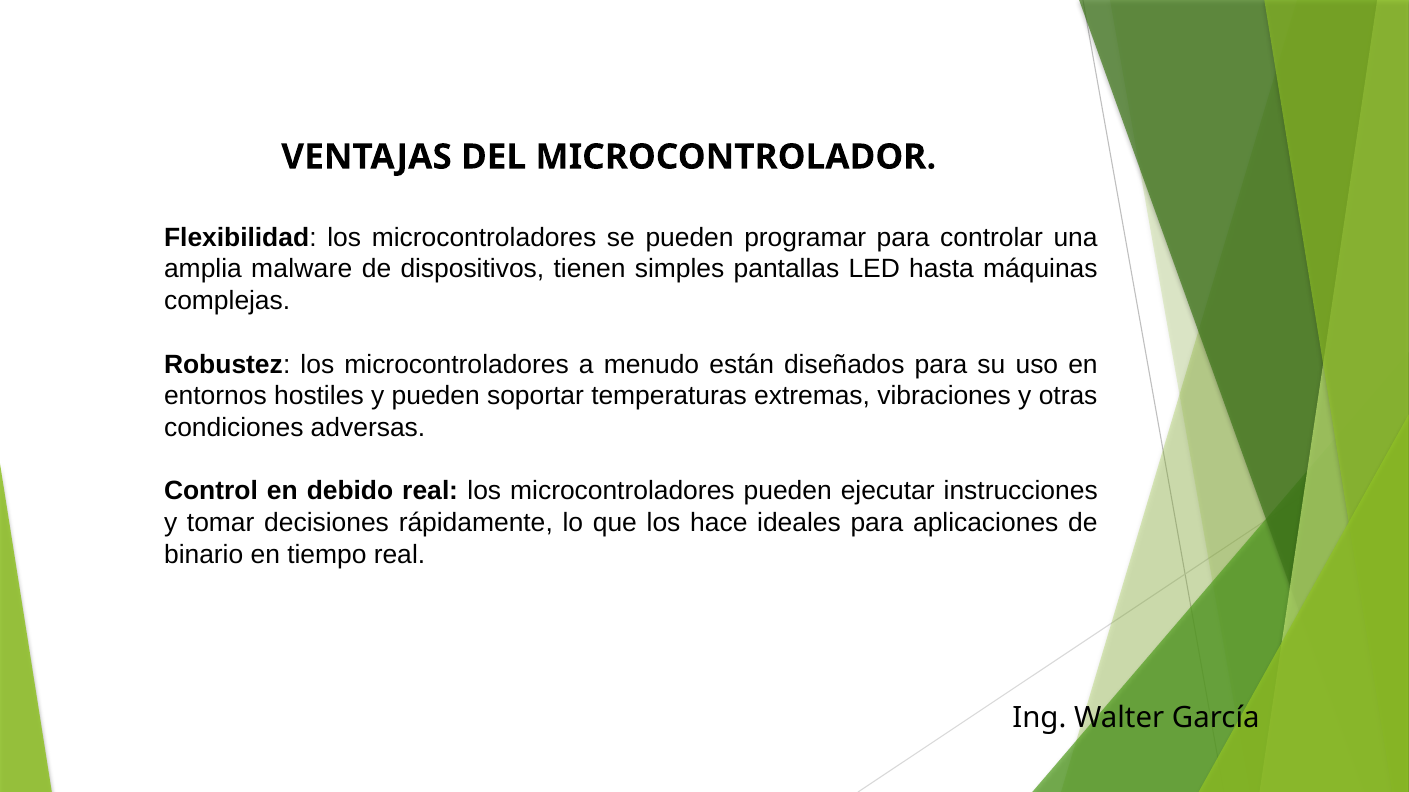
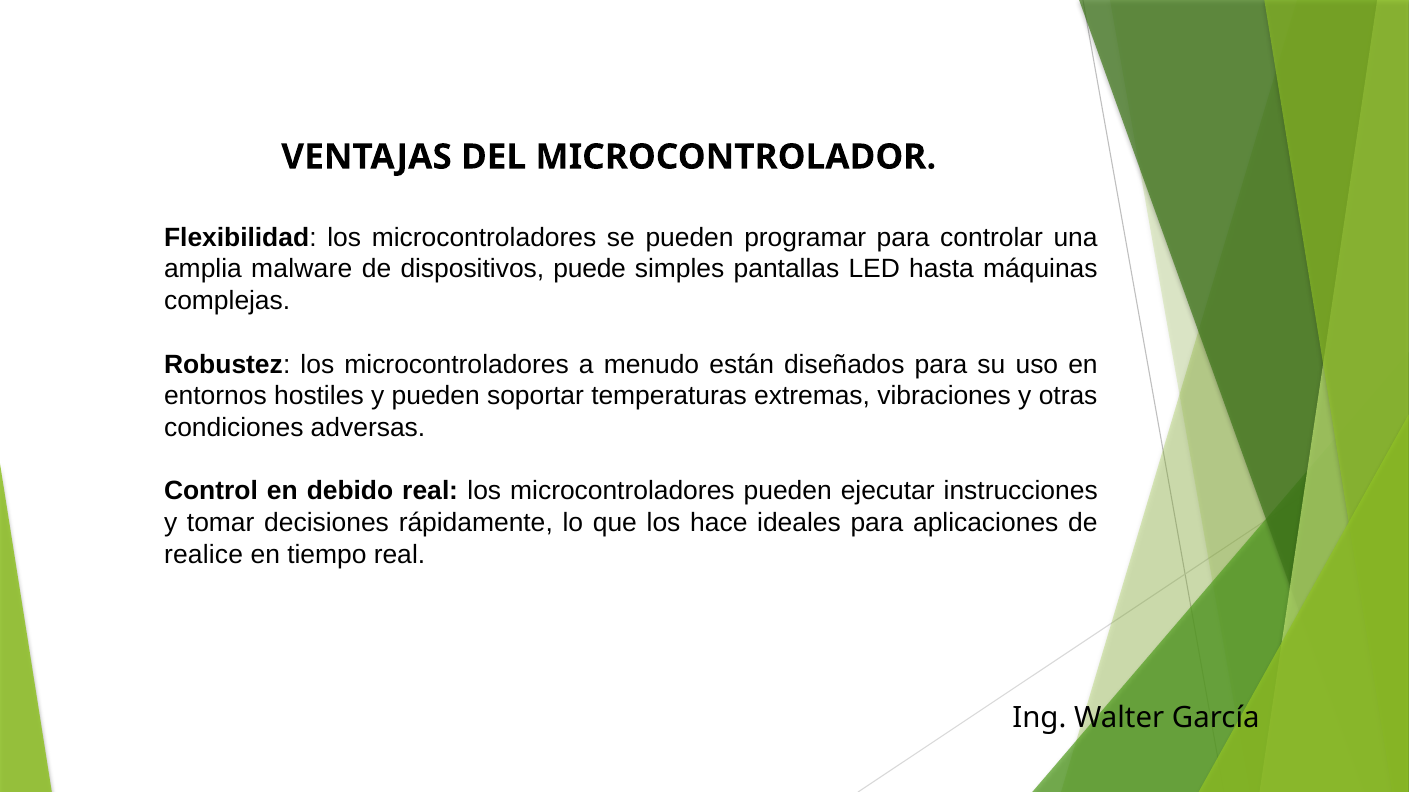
tienen: tienen -> puede (590, 269)
binario: binario -> realice (204, 555)
